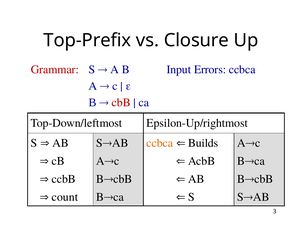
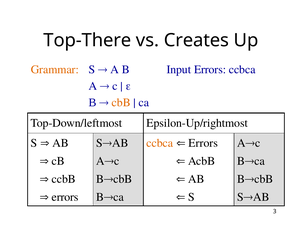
Top-Prefix: Top-Prefix -> Top-There (87, 40)
Closure: Closure -> Creates (196, 40)
Grammar colour: red -> orange (55, 70)
cbB colour: red -> orange (121, 103)
Builds: Builds -> Errors (203, 143)
count: count -> errors (65, 197)
